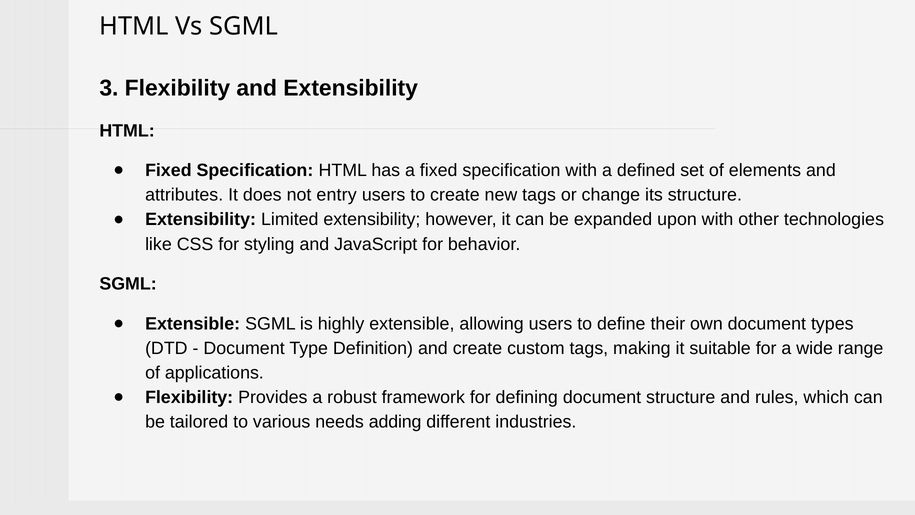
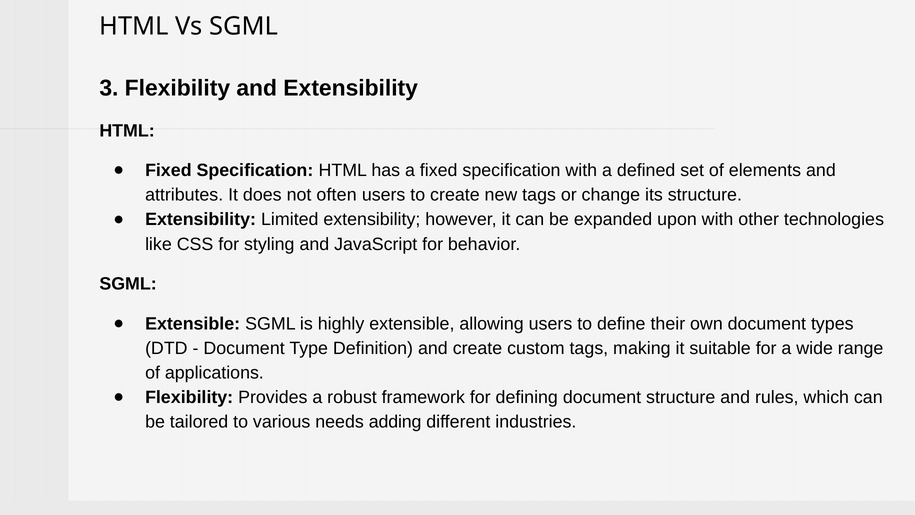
entry: entry -> often (337, 195)
